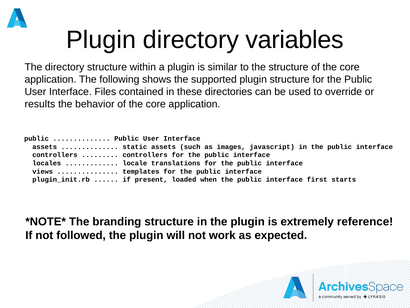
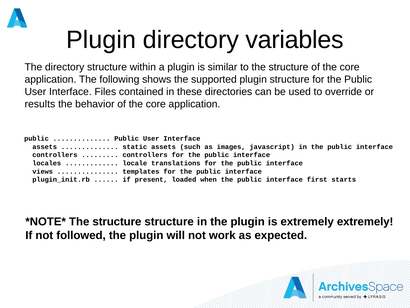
branding: branding -> structure (117, 221)
extremely reference: reference -> extremely (365, 221)
